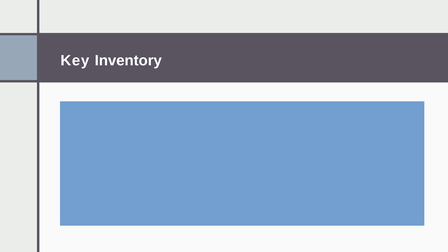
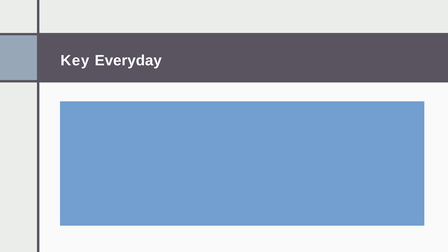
Inventory: Inventory -> Everyday (128, 60)
